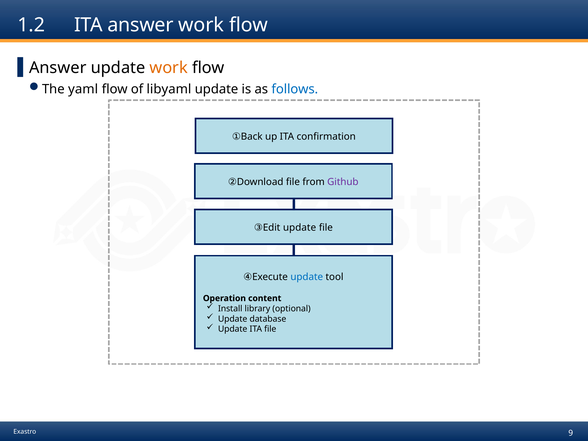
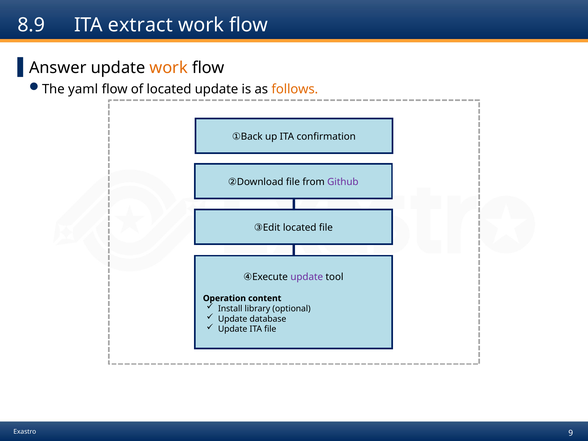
1.2: 1.2 -> 8.9 (31, 25)
ITA answer: answer -> extract (140, 25)
of libyaml: libyaml -> located (169, 89)
follows colour: blue -> orange (295, 89)
③Edit update: update -> located (300, 228)
update colour: blue -> purple (307, 277)
